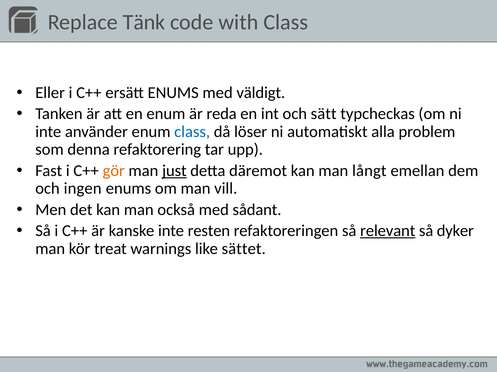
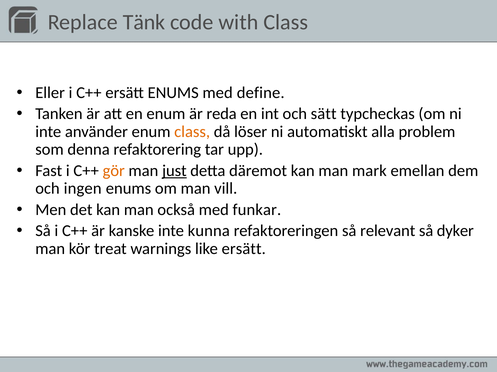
väldigt: väldigt -> define (261, 93)
class colour: blue -> orange (192, 132)
långt: långt -> mark (369, 171)
sådant: sådant -> funkar (257, 210)
resten: resten -> kunna (209, 231)
relevant underline: present -> none (388, 231)
like sättet: sättet -> ersätt (244, 249)
